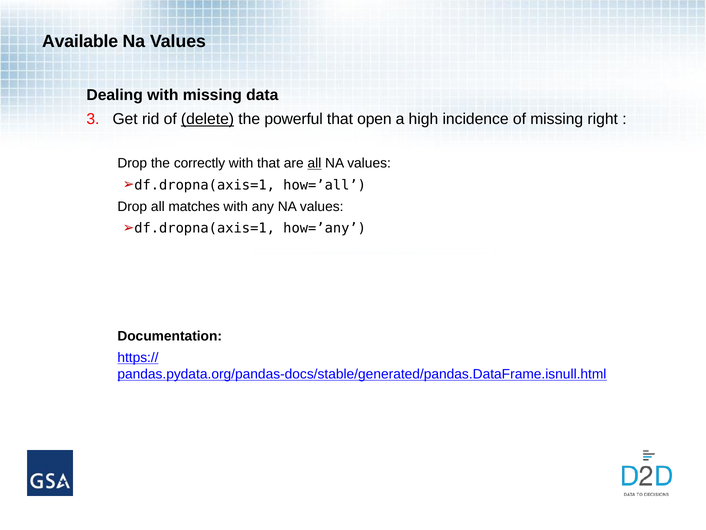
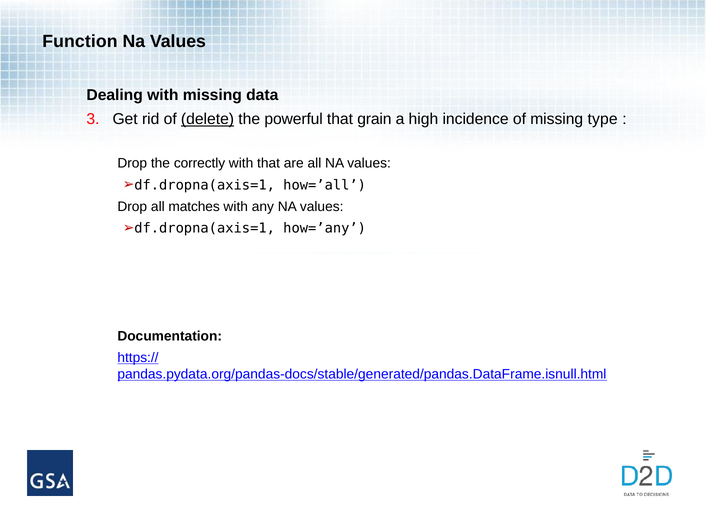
Available: Available -> Function (80, 42)
open: open -> grain (374, 119)
right: right -> type (603, 119)
all underline: present -> none (314, 163)
